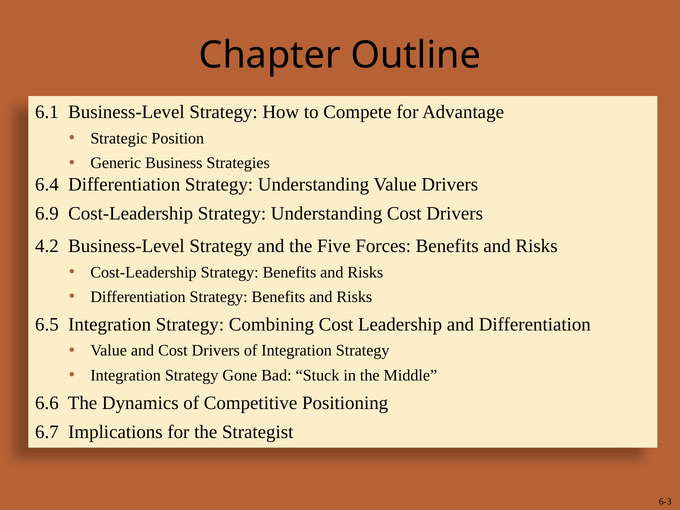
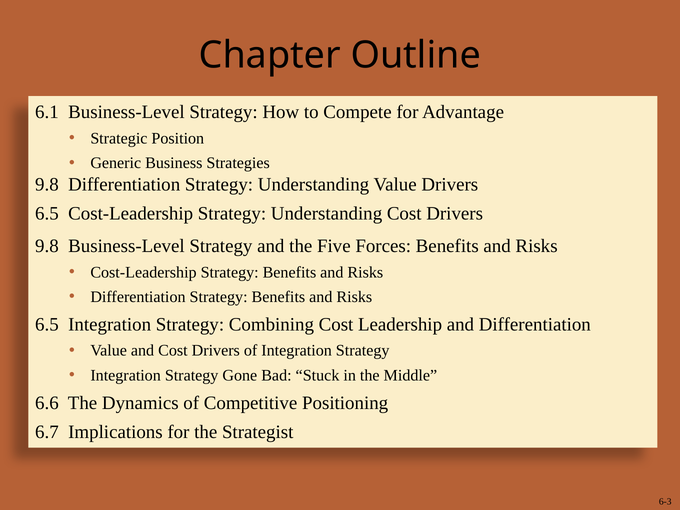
6.4: 6.4 -> 9.8 (47, 184)
6.9: 6.9 -> 6.5 (47, 213)
4.2: 4.2 -> 9.8 (47, 246)
